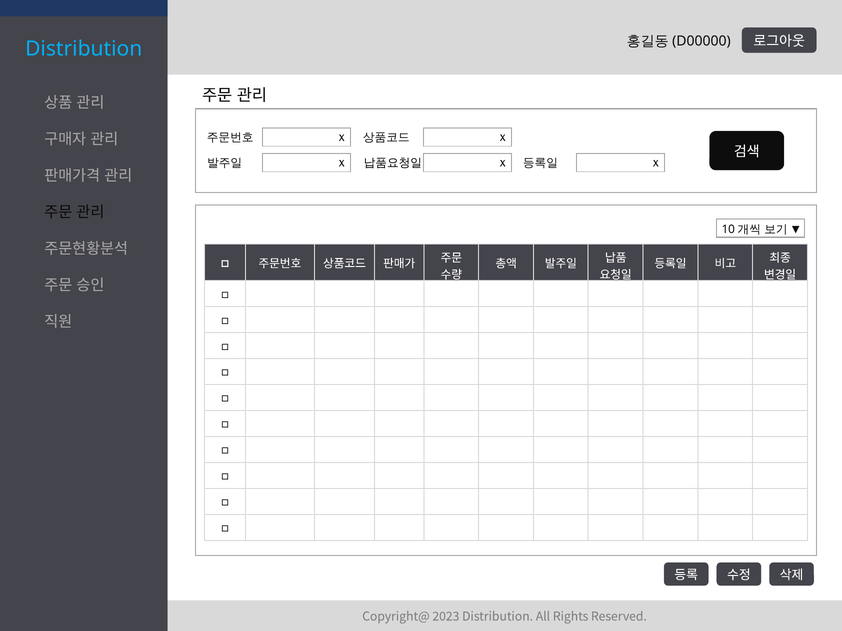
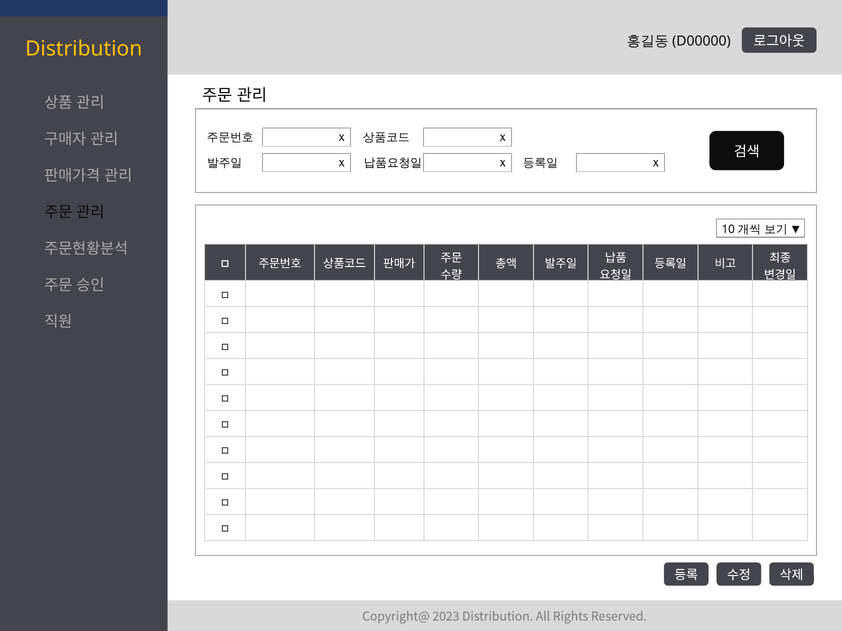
Distribution colour: light blue -> yellow (84, 49)
